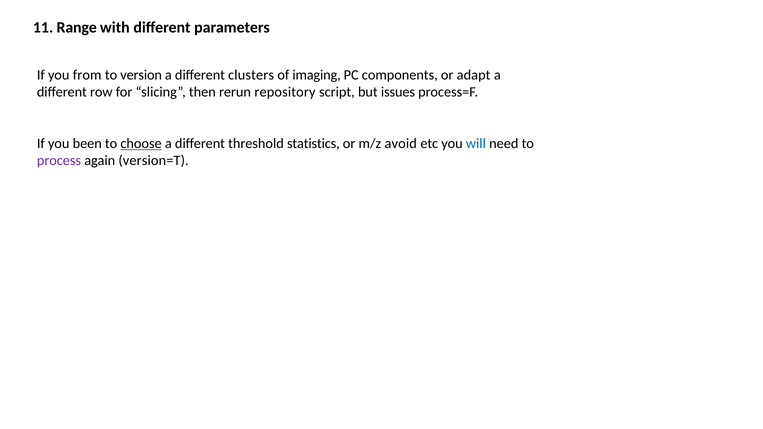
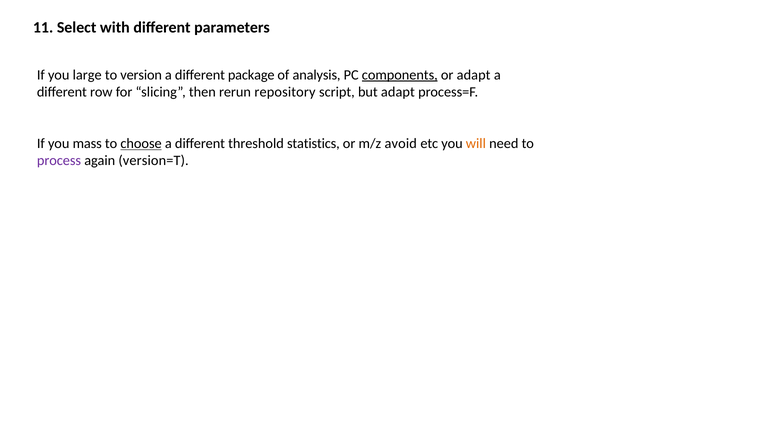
Range: Range -> Select (77, 28)
from: from -> large (87, 75)
clusters: clusters -> package (251, 75)
imaging: imaging -> analysis (317, 75)
components underline: none -> present (400, 75)
but issues: issues -> adapt (398, 92)
been: been -> mass (87, 144)
will colour: blue -> orange (476, 144)
